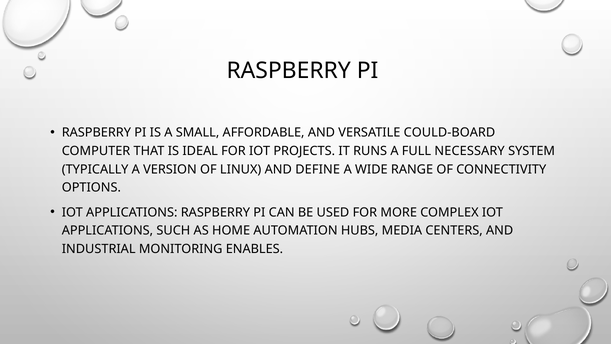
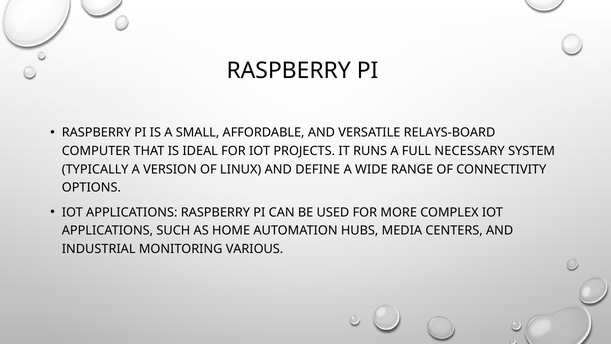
COULD-BOARD: COULD-BOARD -> RELAYS-BOARD (450, 132)
ENABLES: ENABLES -> VARIOUS (254, 249)
